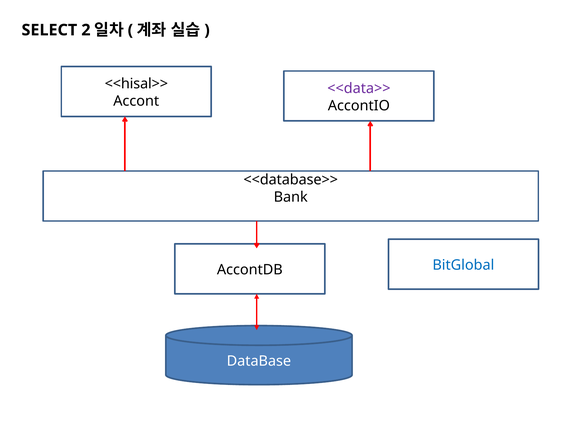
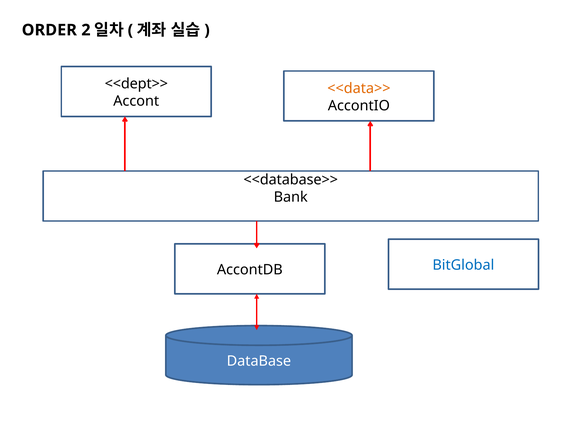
SELECT: SELECT -> ORDER (49, 30)
<<hisal>>: <<hisal>> -> <<dept>> (136, 84)
<<data>> colour: purple -> orange (359, 88)
